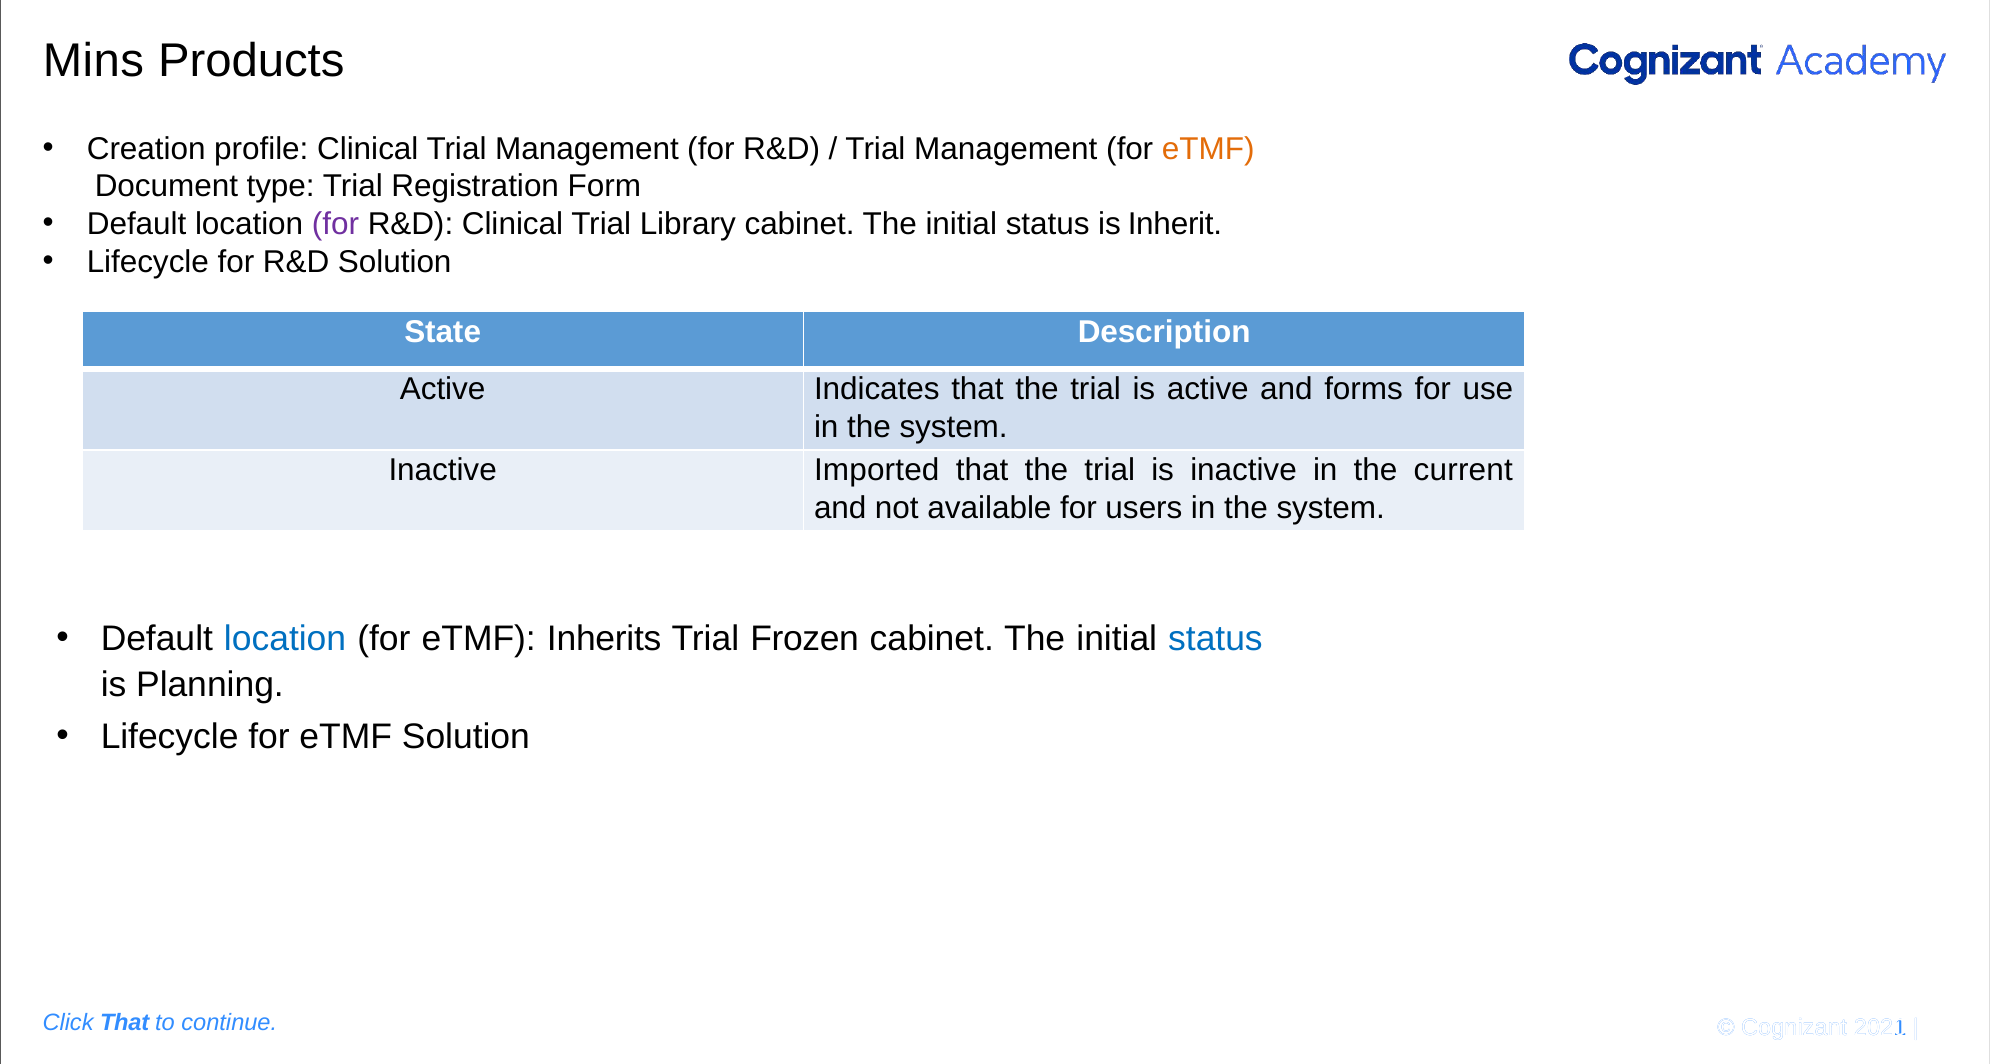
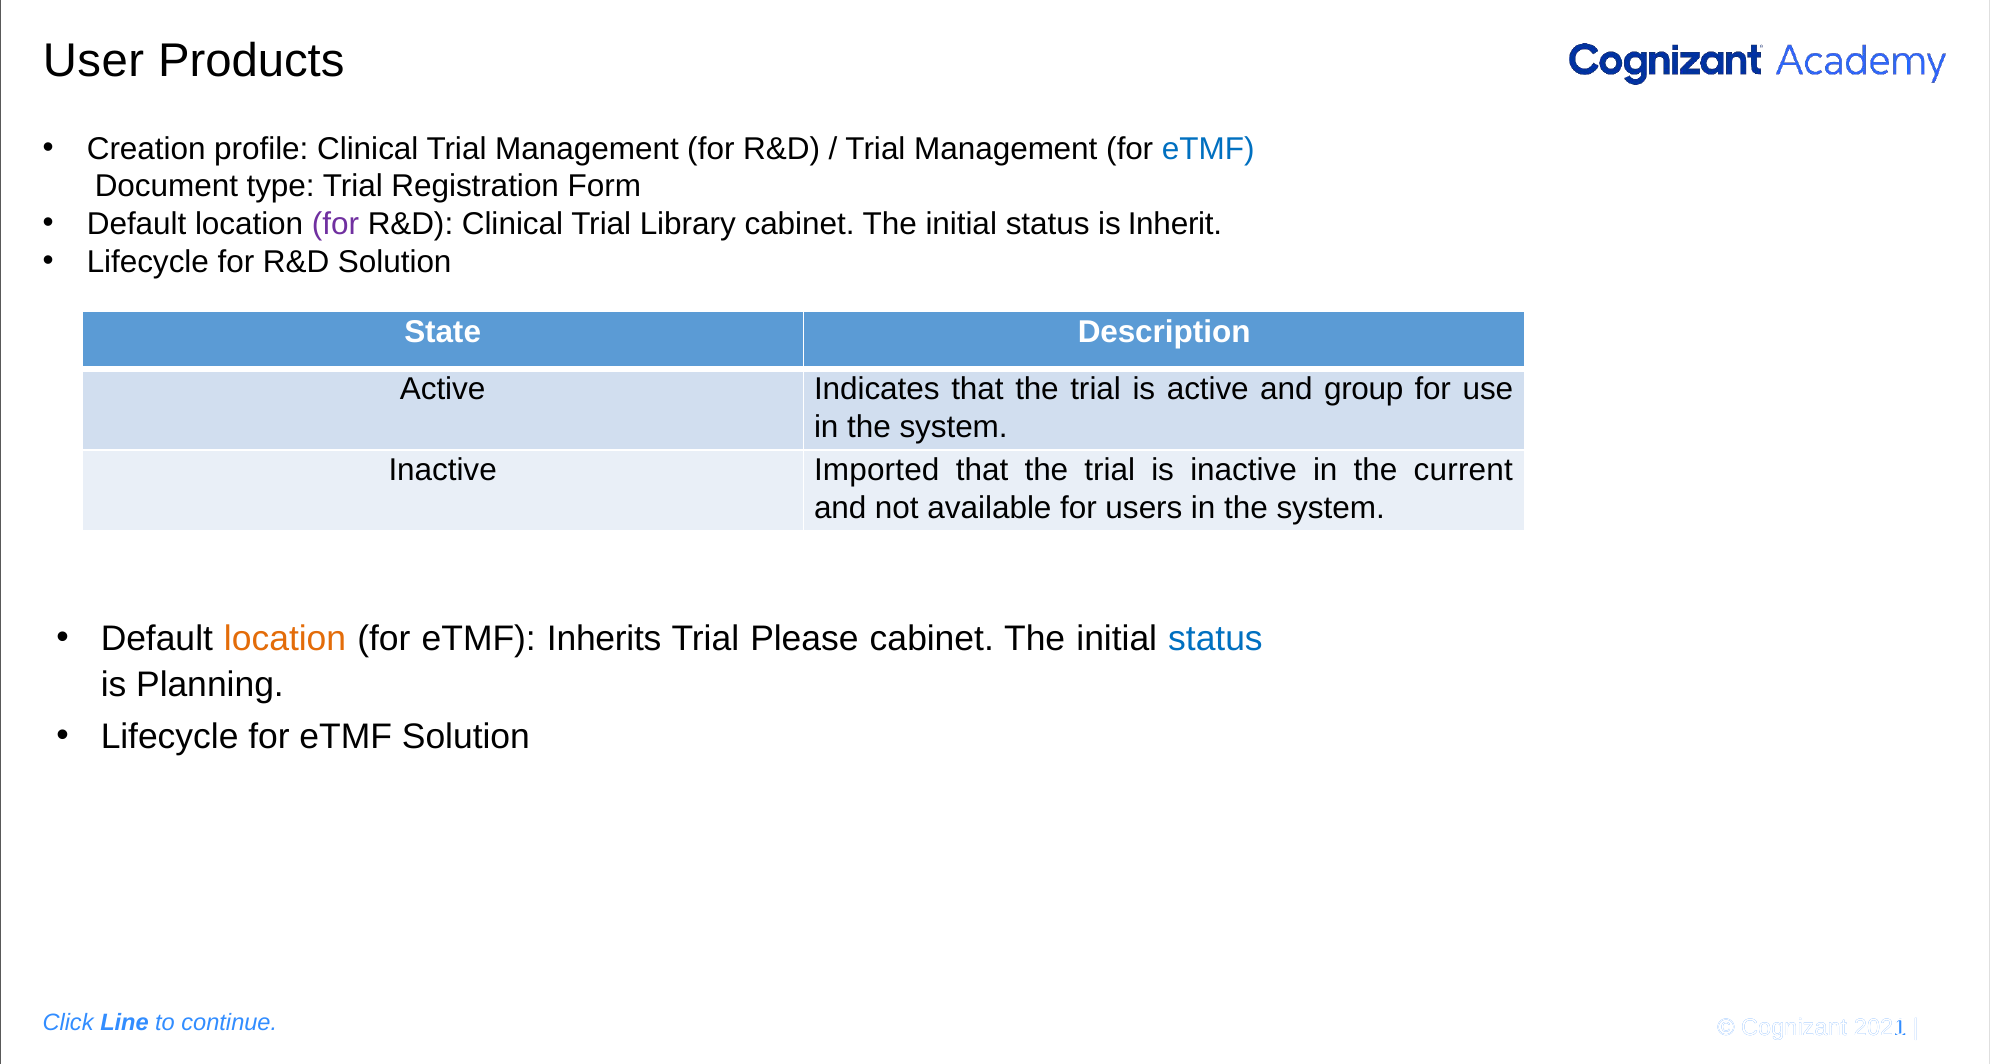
Mins: Mins -> User (94, 61)
eTMF colour: orange -> blue (1208, 149)
forms: forms -> group (1364, 389)
location colour: blue -> orange (285, 639)
Trial Frozen: Frozen -> Please (804, 639)
Click That: That -> Line (125, 1023)
